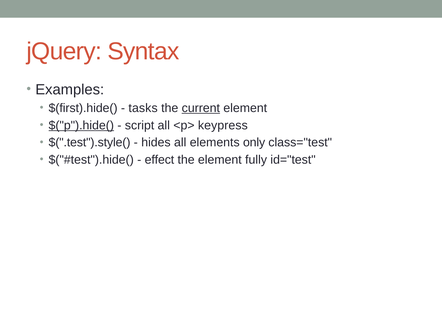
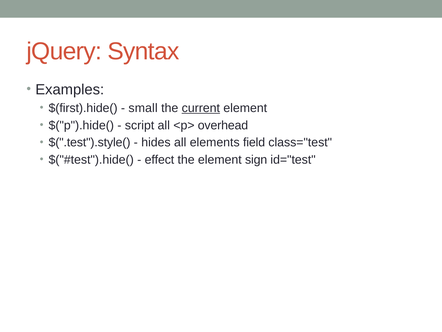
tasks: tasks -> small (143, 108)
$("p").hide( underline: present -> none (81, 125)
keypress: keypress -> overhead (223, 125)
only: only -> field (254, 142)
fully: fully -> sign (256, 160)
